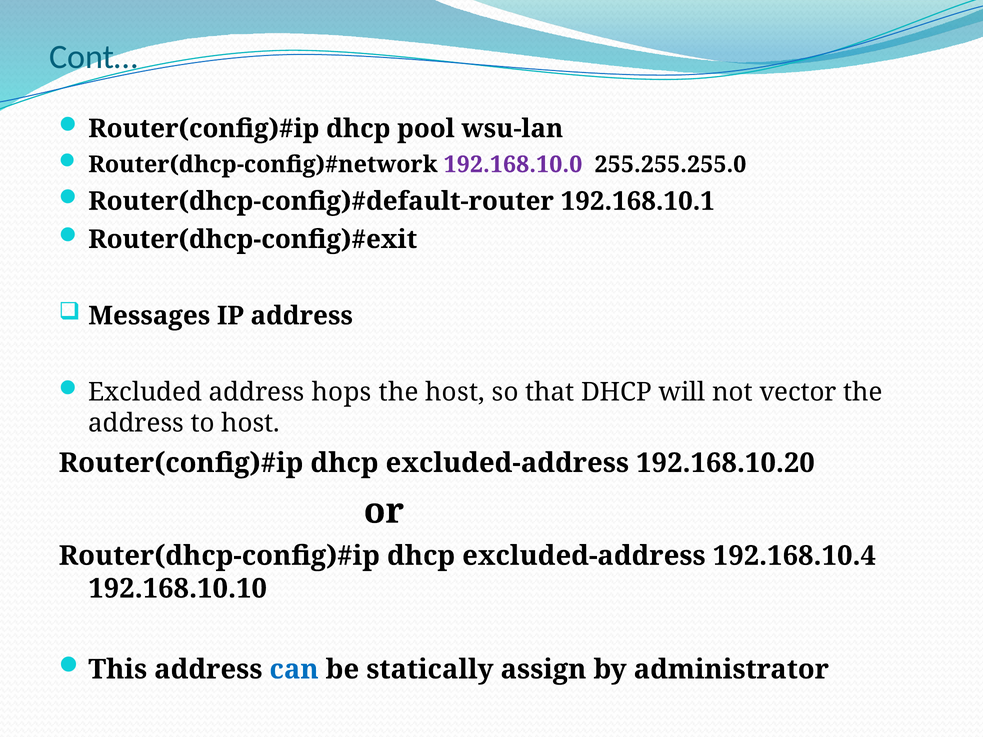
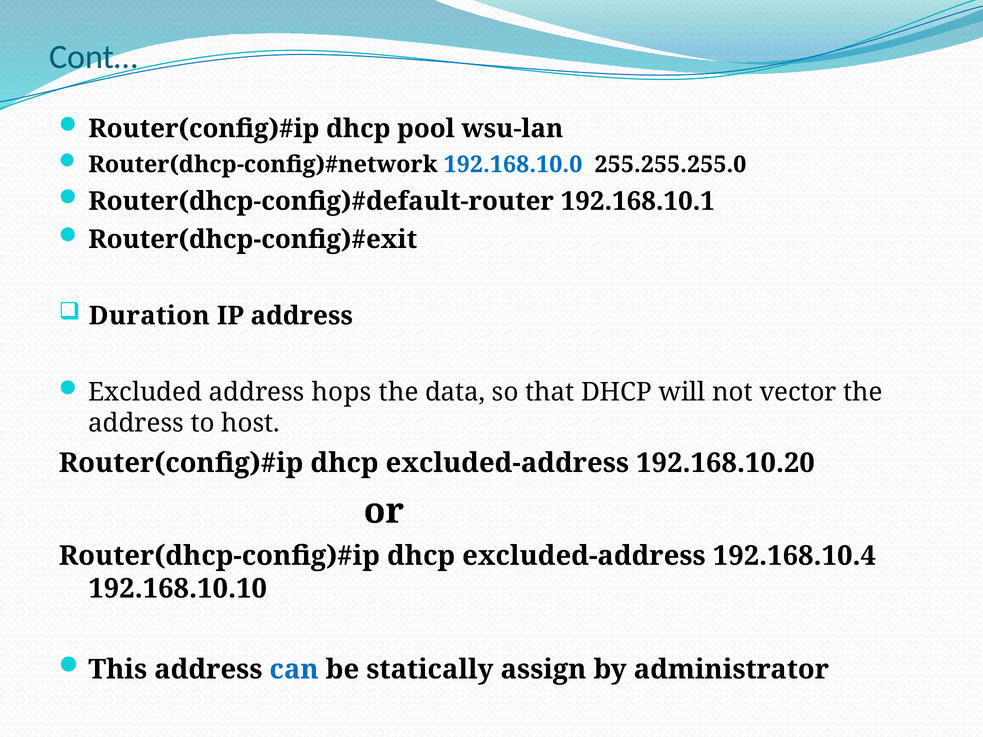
192.168.10.0 colour: purple -> blue (513, 165)
Messages: Messages -> Duration (149, 316)
the host: host -> data (455, 392)
